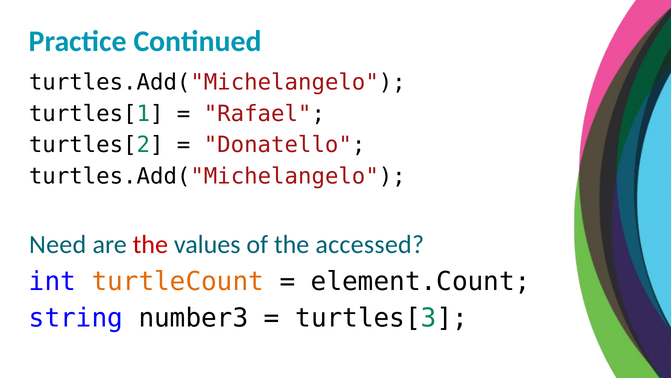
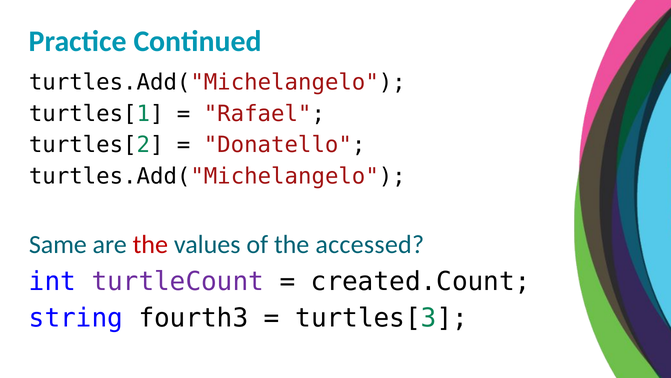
Need: Need -> Same (58, 244)
turtleCount colour: orange -> purple (178, 281)
element.Count: element.Count -> created.Count (421, 281)
number3: number3 -> fourth3 (193, 318)
